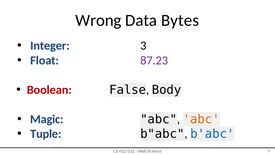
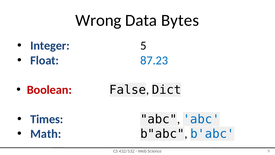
3: 3 -> 5 (143, 46)
87.23 colour: purple -> blue (154, 60)
Body: Body -> Dict (167, 90)
Magic: Magic -> Times (47, 119)
abc colour: orange -> blue (201, 119)
Tuple: Tuple -> Math (46, 134)
